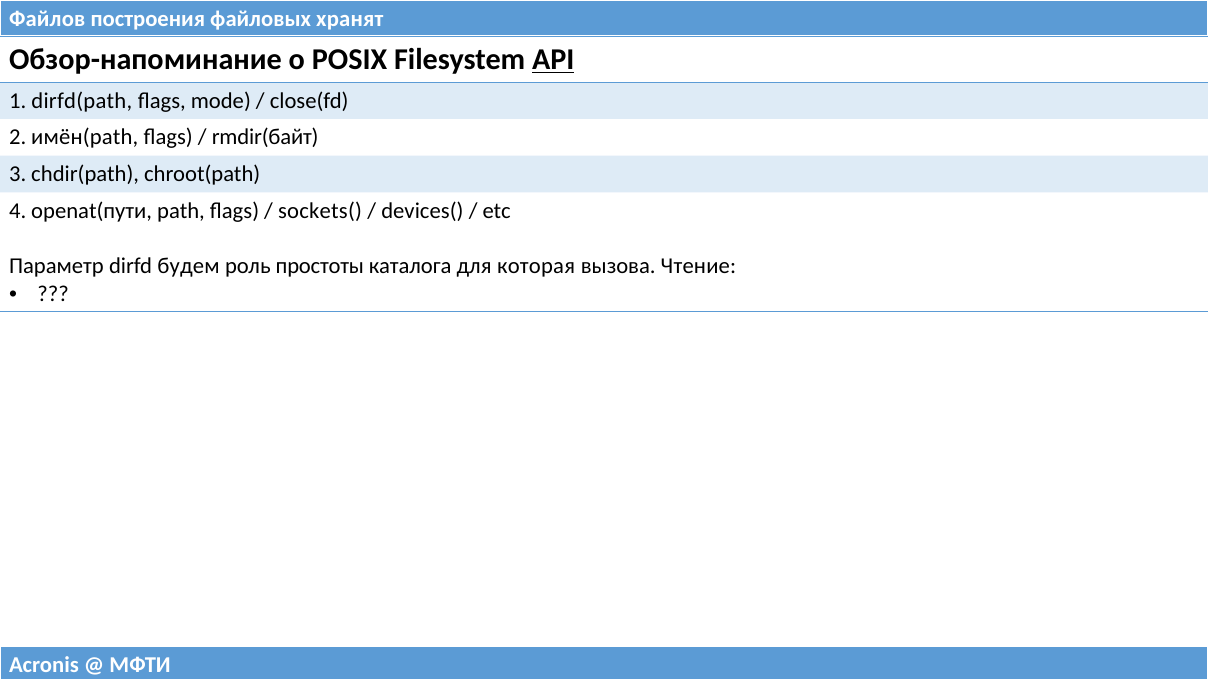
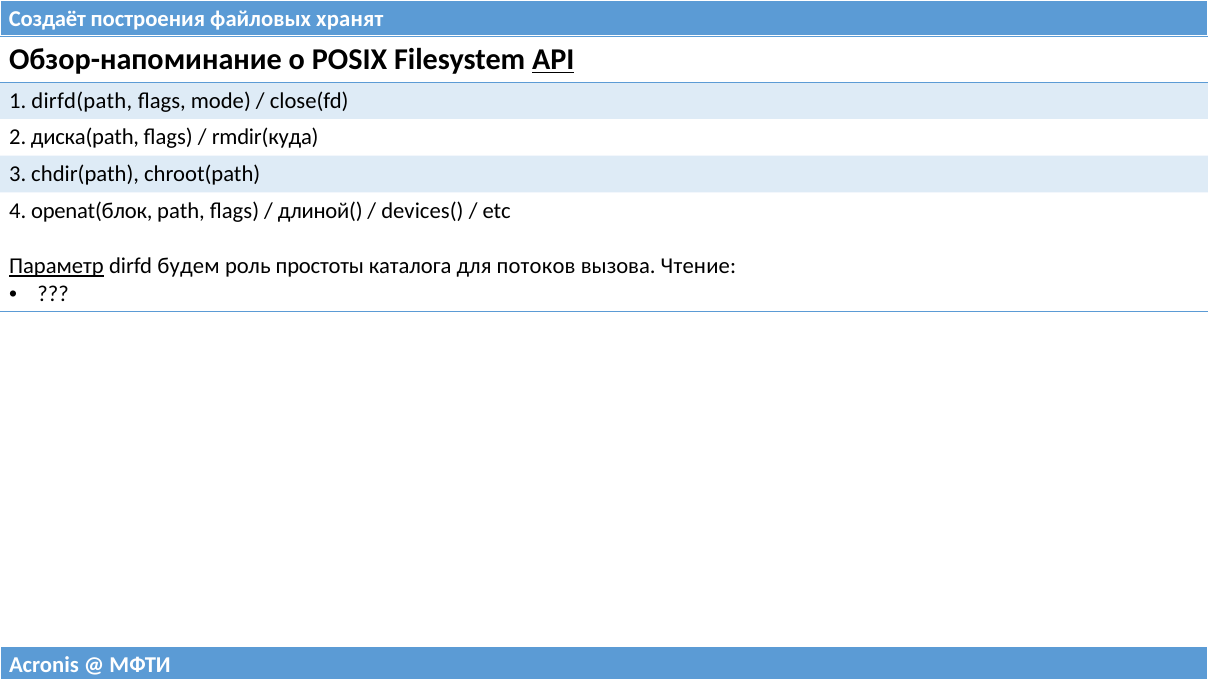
Файлов: Файлов -> Создаёт (47, 19)
имён(path: имён(path -> диска(path (85, 138)
rmdir(байт: rmdir(байт -> rmdir(куда (265, 138)
openat(пути: openat(пути -> openat(блок (92, 211)
sockets(: sockets( -> длиной( (320, 211)
Параметр underline: none -> present (56, 266)
которая: которая -> потоков (536, 266)
